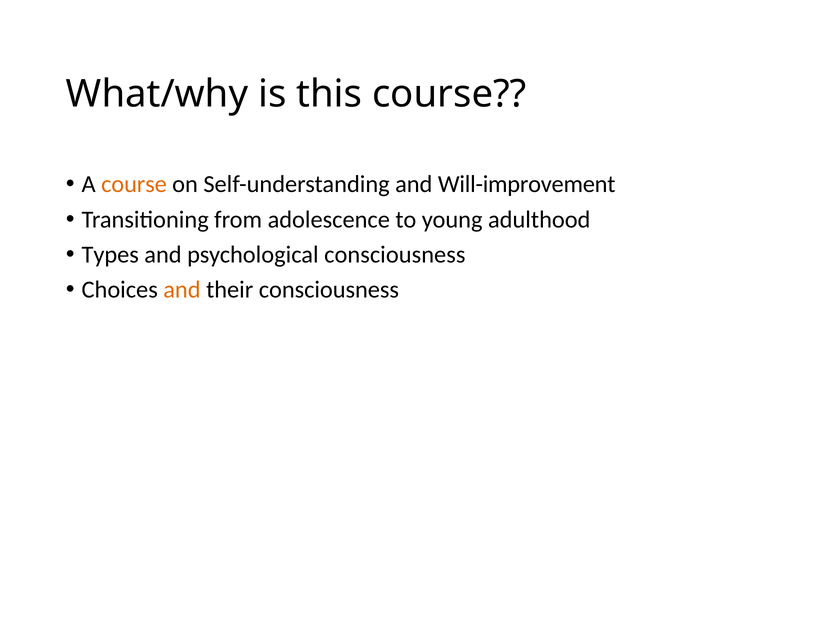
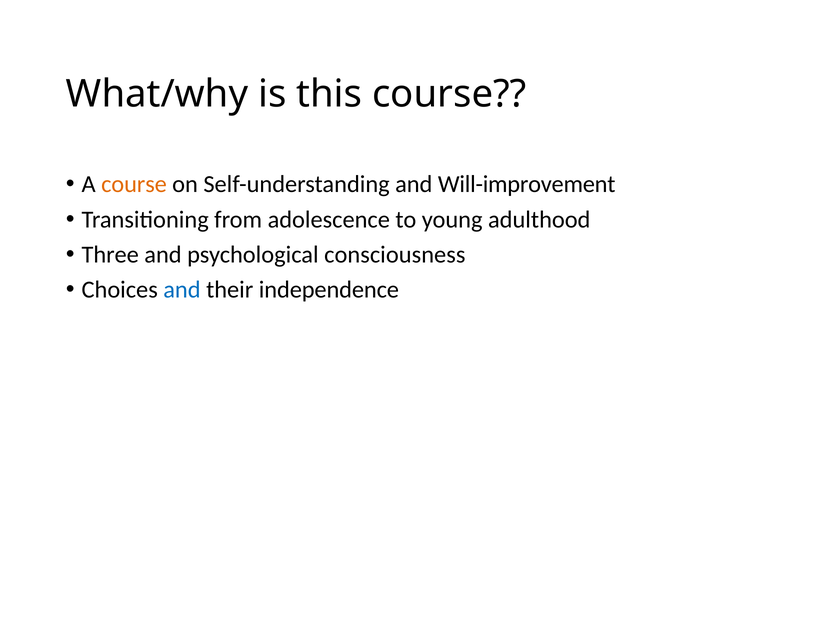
Types: Types -> Three (110, 255)
and colour: orange -> blue (182, 290)
their consciousness: consciousness -> independence (329, 290)
